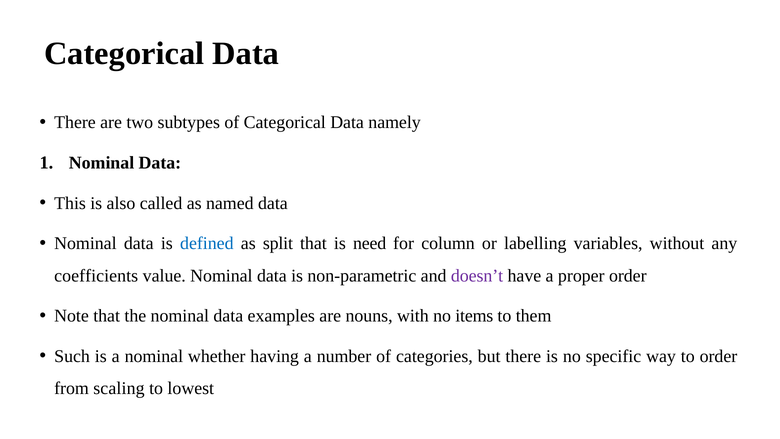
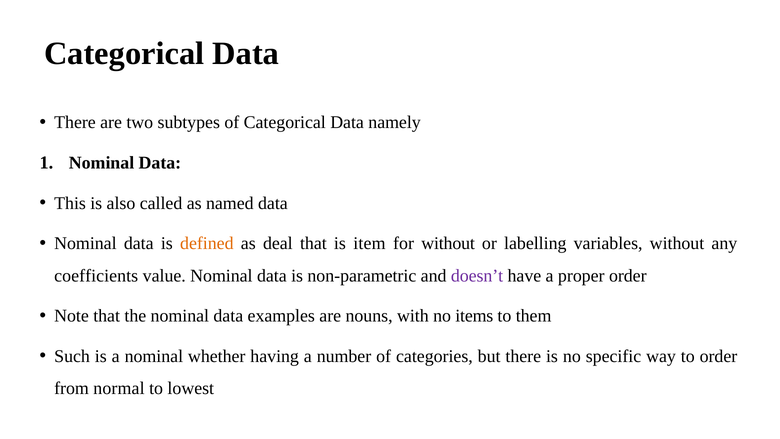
defined colour: blue -> orange (207, 243)
split: split -> deal (278, 243)
need: need -> item (369, 243)
for column: column -> without (448, 243)
scaling: scaling -> normal (119, 388)
